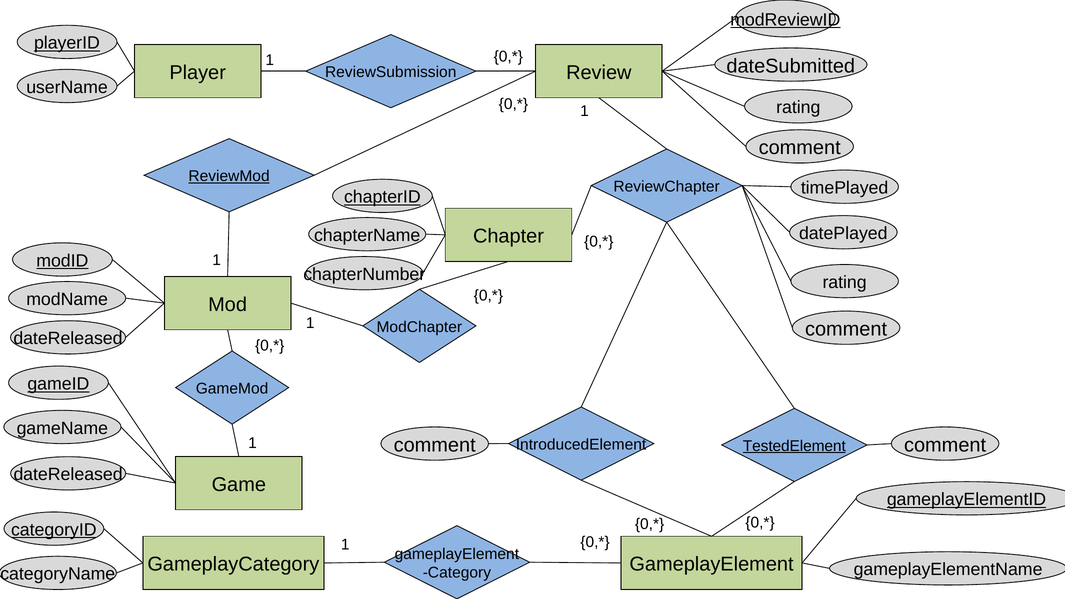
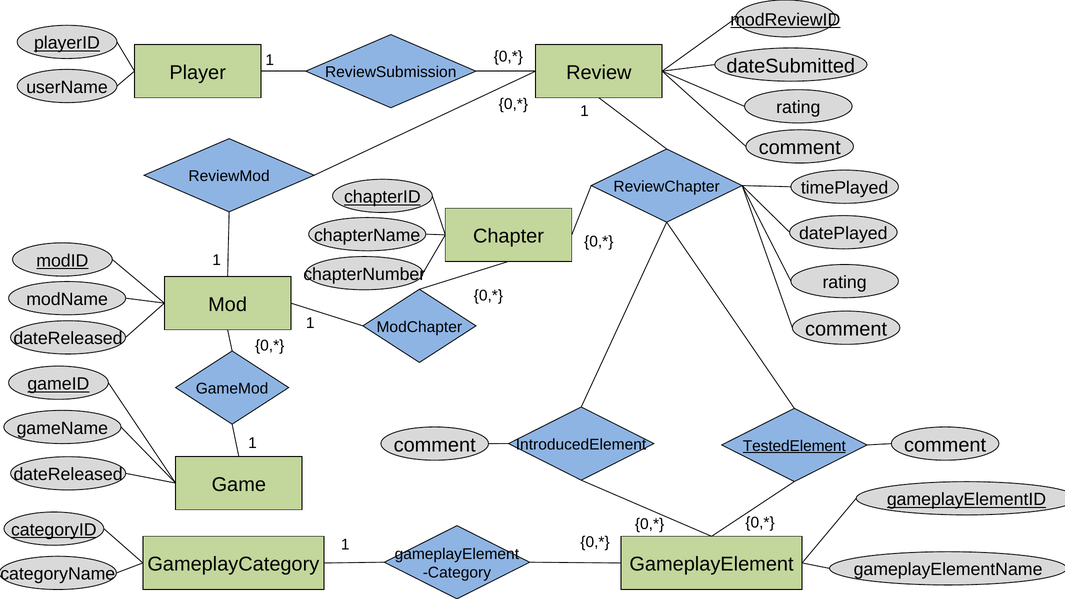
ReviewMod underline: present -> none (229, 176)
